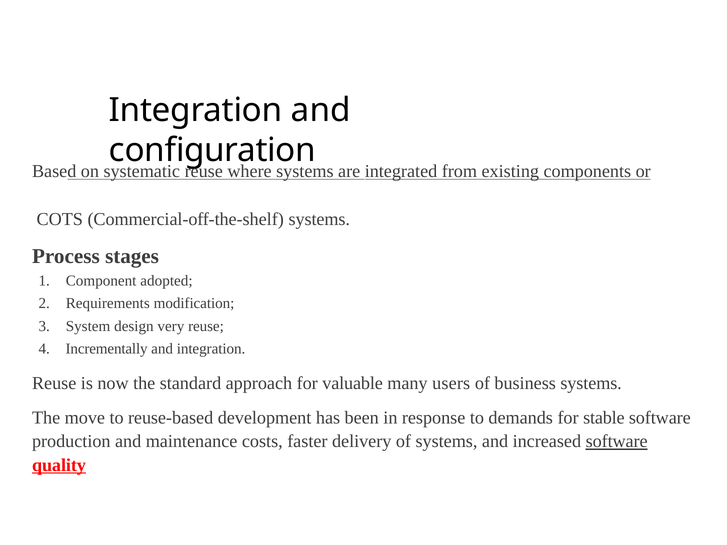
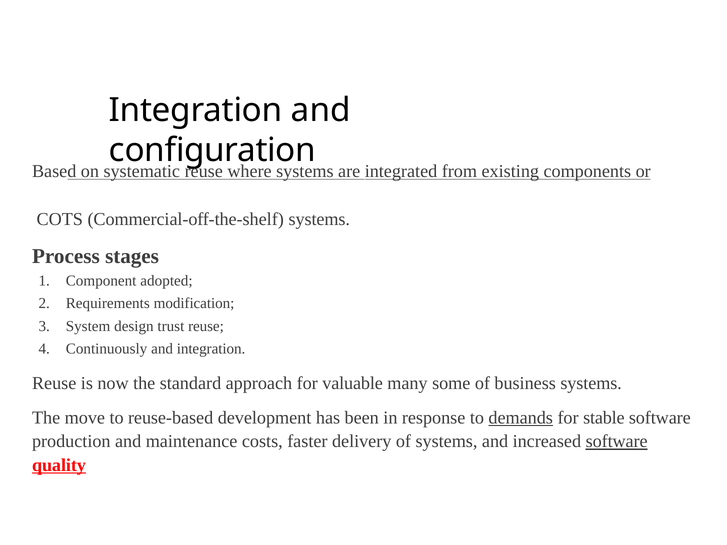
very: very -> trust (171, 326)
Incrementally: Incrementally -> Continuously (107, 349)
users: users -> some (451, 383)
demands underline: none -> present (521, 418)
